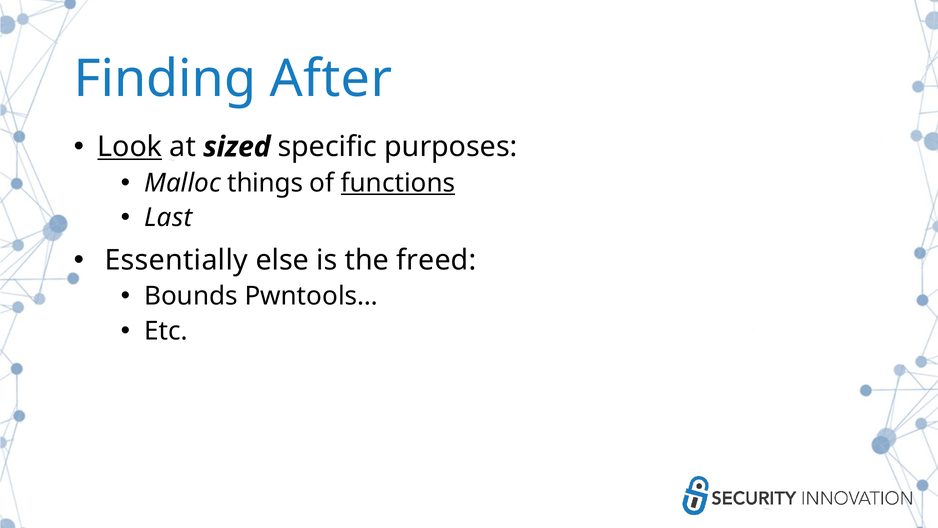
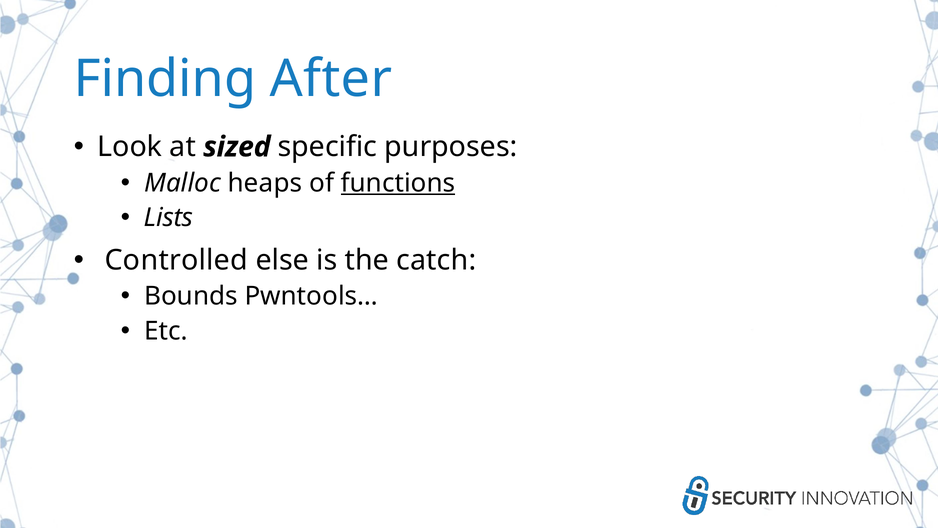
Look underline: present -> none (130, 147)
things: things -> heaps (265, 183)
Last: Last -> Lists (169, 218)
Essentially: Essentially -> Controlled (176, 260)
freed: freed -> catch (436, 260)
